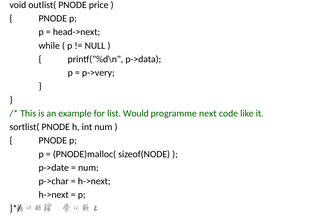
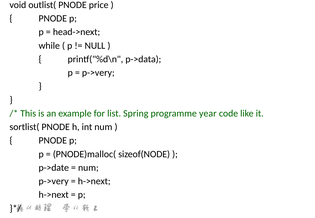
Would: Would -> Spring (136, 113)
next: next -> year (208, 113)
p->char: p->char -> p->very (54, 181)
